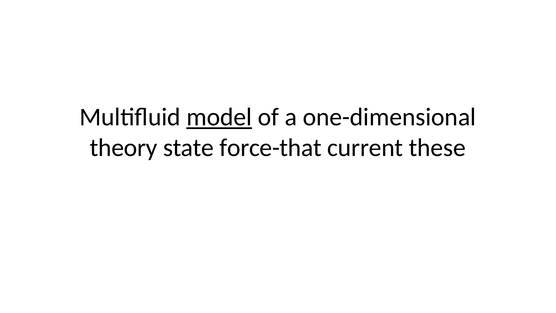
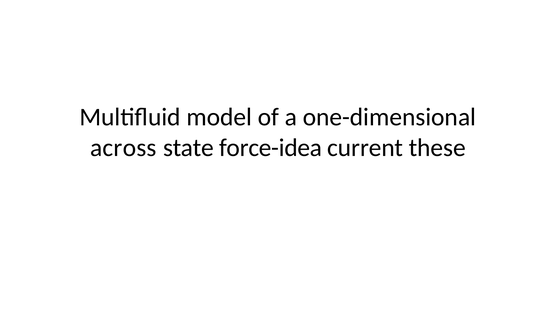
model underline: present -> none (219, 117)
theory: theory -> across (123, 148)
force-that: force-that -> force-idea (271, 148)
